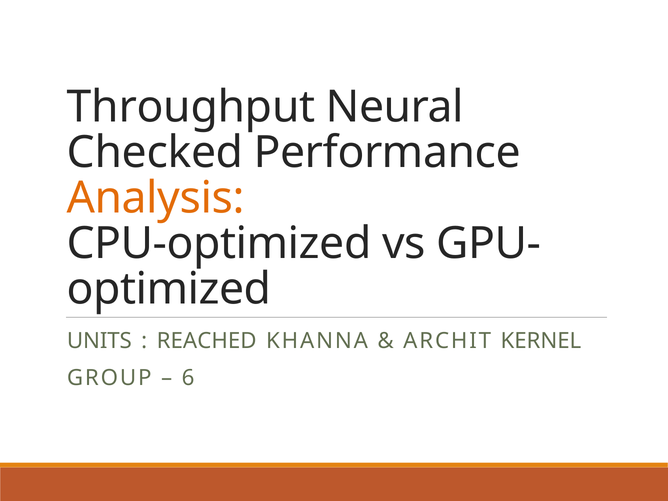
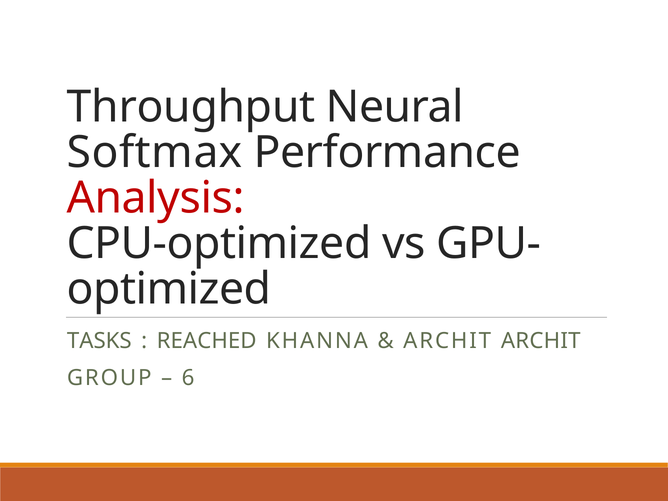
Checked: Checked -> Softmax (155, 153)
Analysis colour: orange -> red (156, 198)
UNITS: UNITS -> TASKS (99, 341)
ARCHIT KERNEL: KERNEL -> ARCHIT (541, 341)
